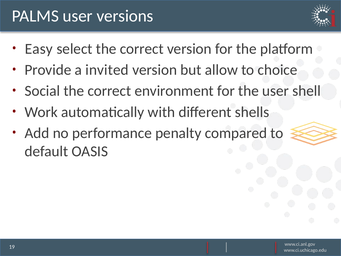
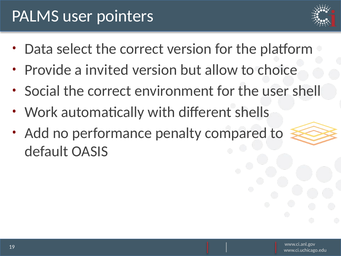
versions: versions -> pointers (125, 16)
Easy: Easy -> Data (39, 49)
